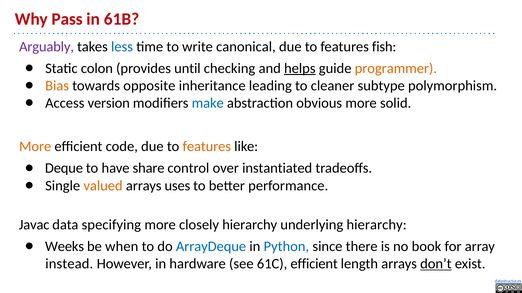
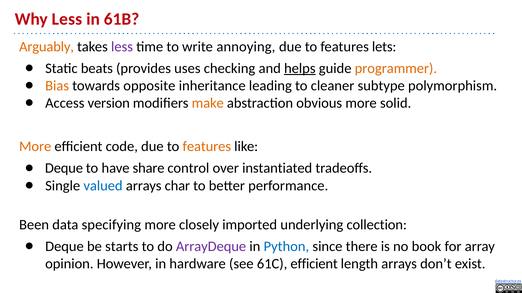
Why Pass: Pass -> Less (67, 19)
Arguably colour: purple -> orange (47, 47)
less colour: blue -> purple (122, 47)
canonical: canonical -> annoying (246, 47)
fish: fish -> lets (384, 47)
colon: colon -> beats (97, 68)
until: until -> uses (187, 68)
make colour: blue -> orange (208, 103)
valued colour: orange -> blue (103, 186)
uses: uses -> char (177, 186)
Javac: Javac -> Been (34, 225)
closely hierarchy: hierarchy -> imported (250, 225)
underlying hierarchy: hierarchy -> collection (377, 225)
Weeks: Weeks -> Deque (64, 247)
when: when -> starts (122, 247)
ArrayDeque colour: blue -> purple (211, 247)
instead: instead -> opinion (69, 264)
don’t underline: present -> none (436, 264)
